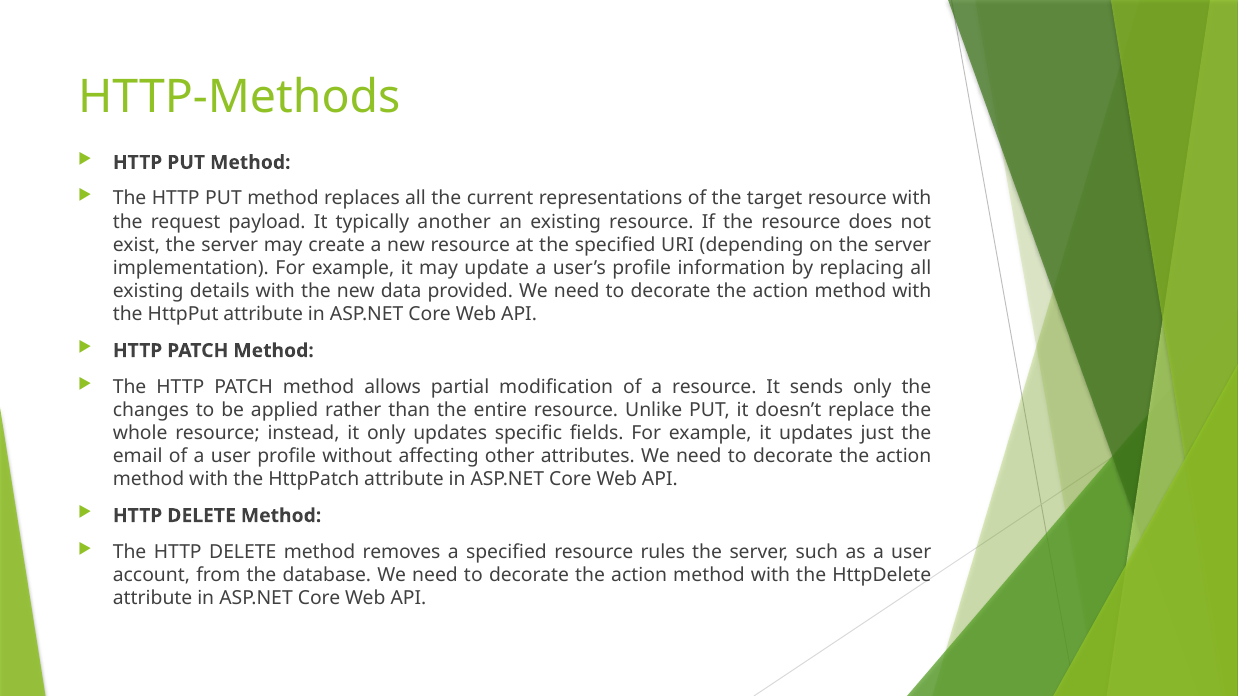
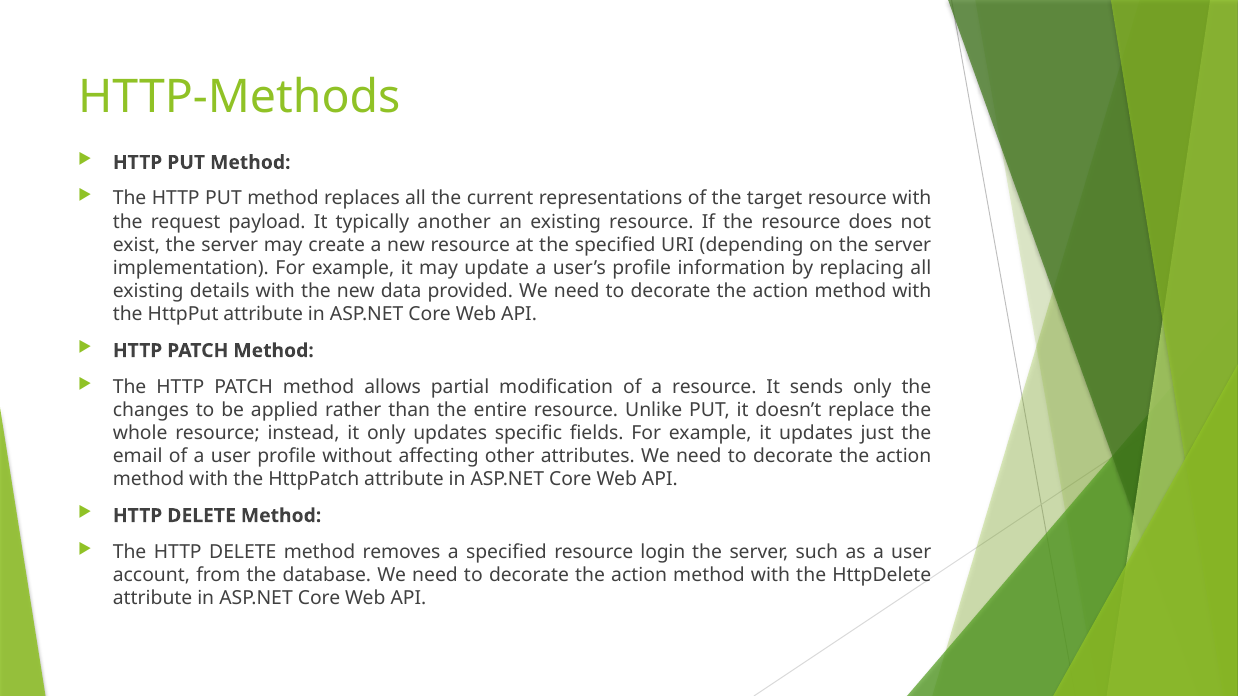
rules: rules -> login (663, 552)
